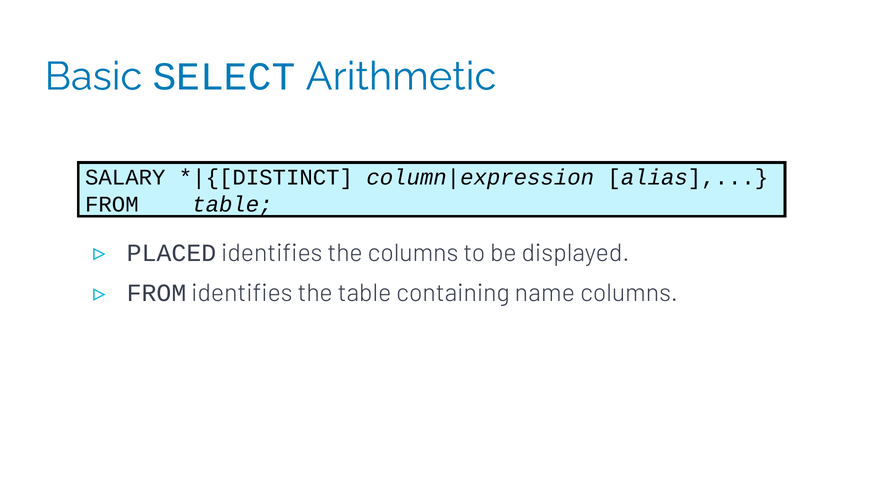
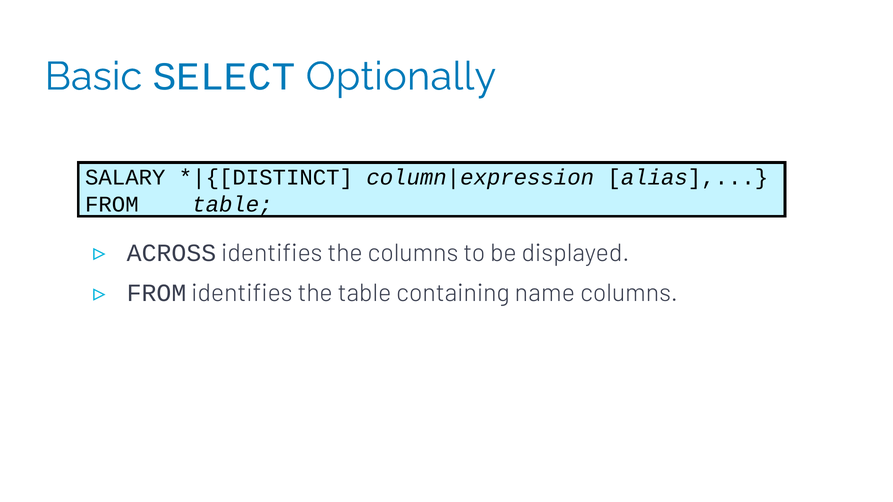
Arithmetic: Arithmetic -> Optionally (401, 77)
PLACED: PLACED -> ACROSS (171, 253)
